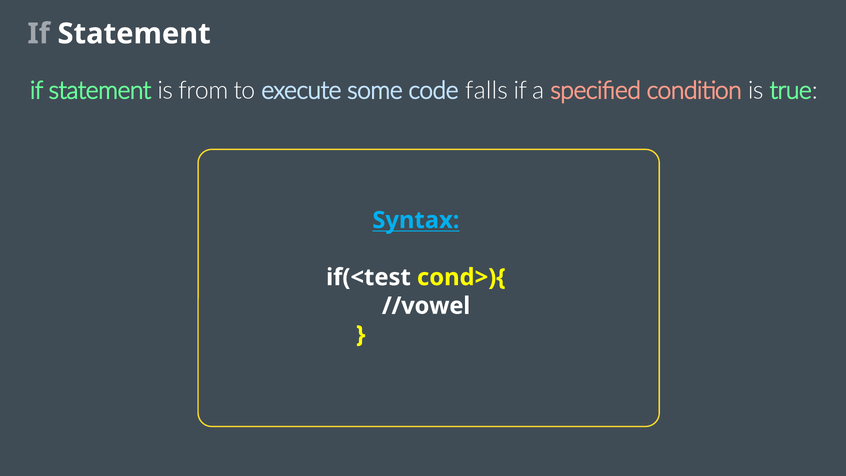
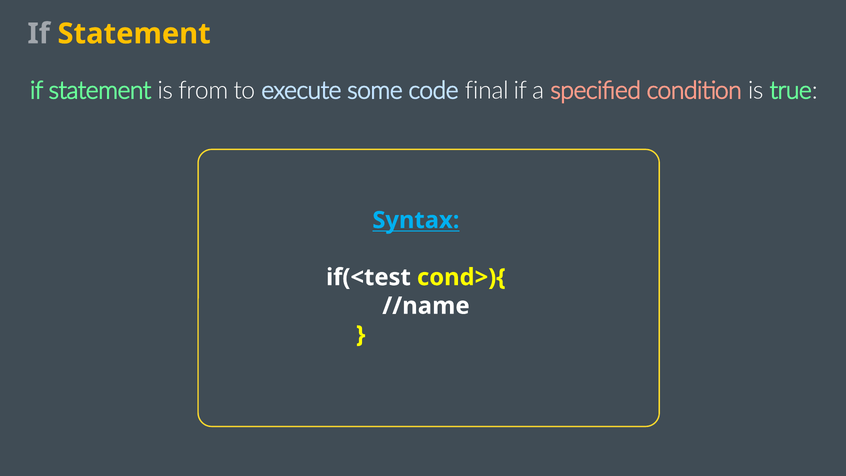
Statement colour: white -> yellow (134, 34)
falls: falls -> final (487, 90)
//vowel: //vowel -> //name (426, 306)
